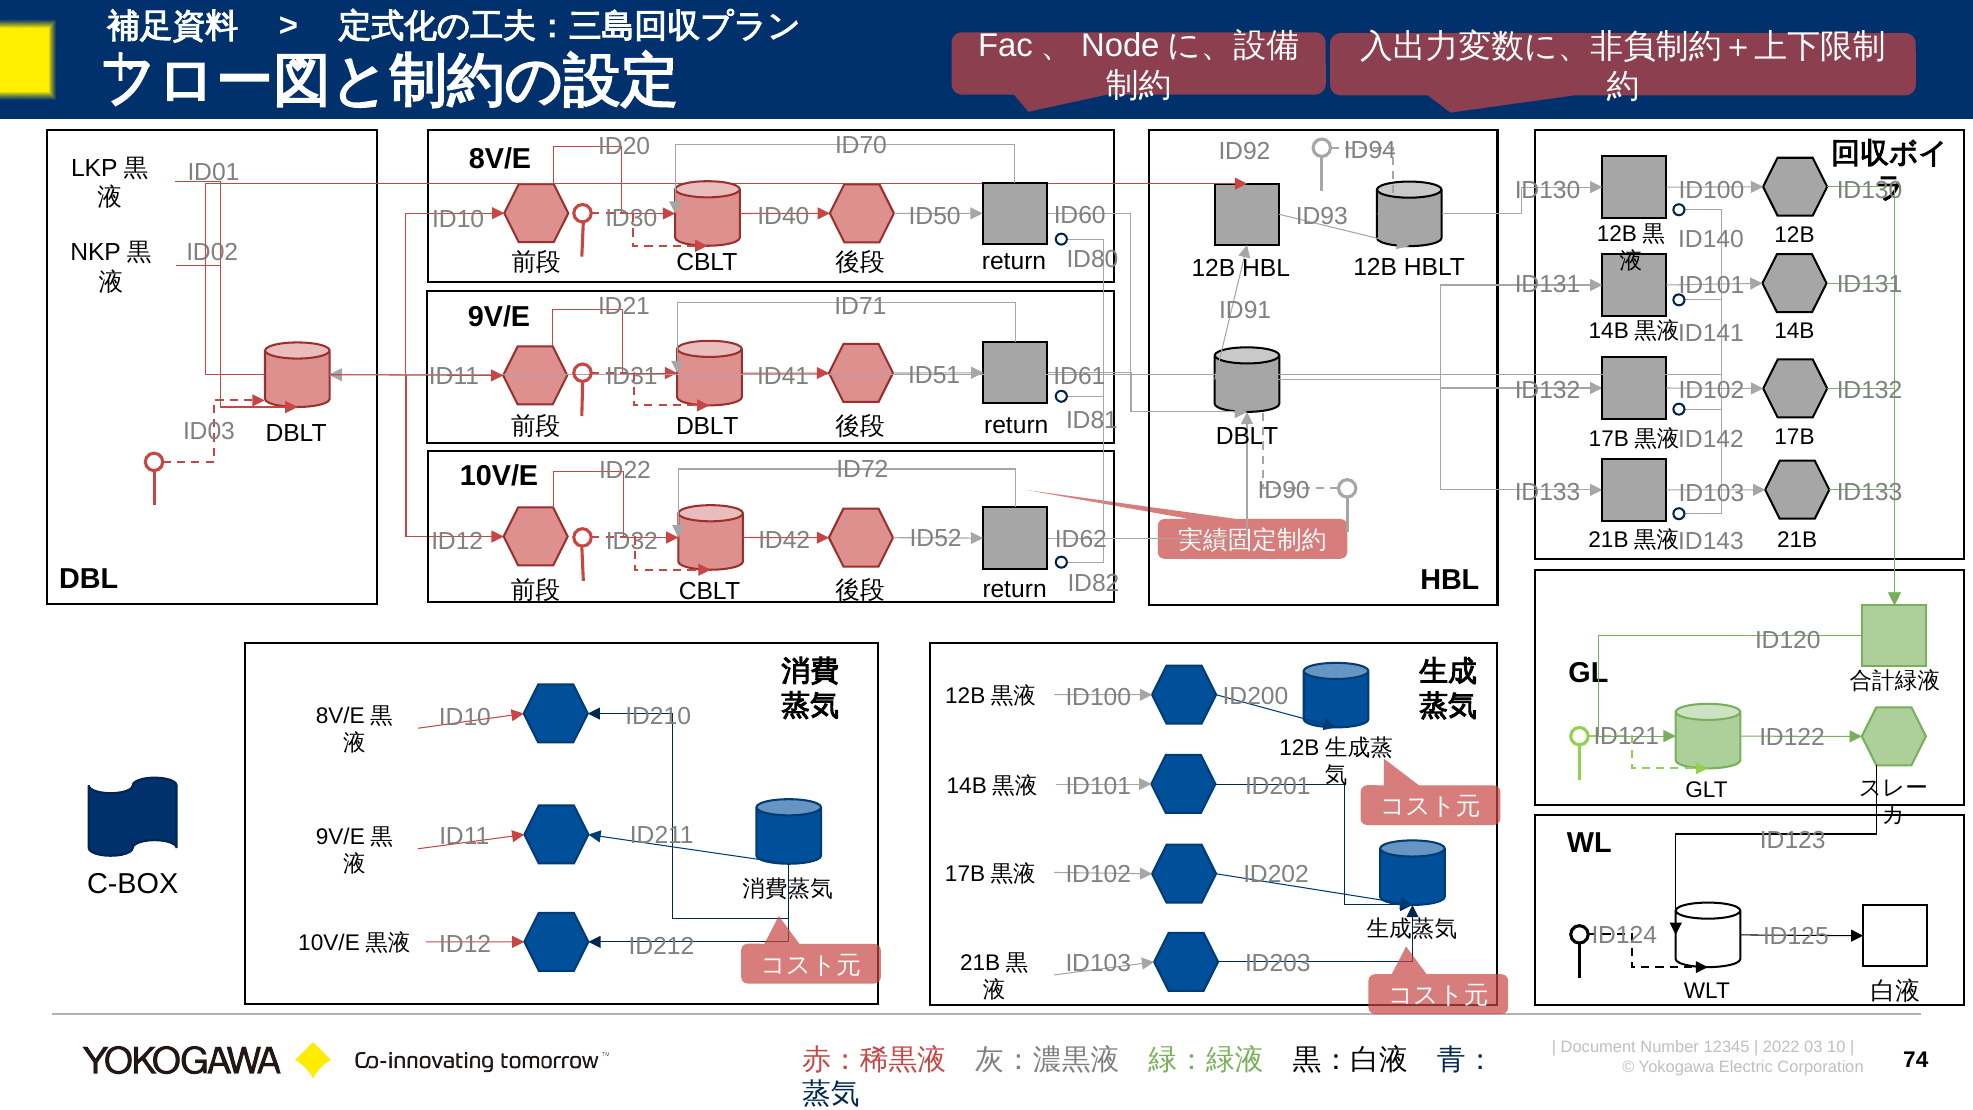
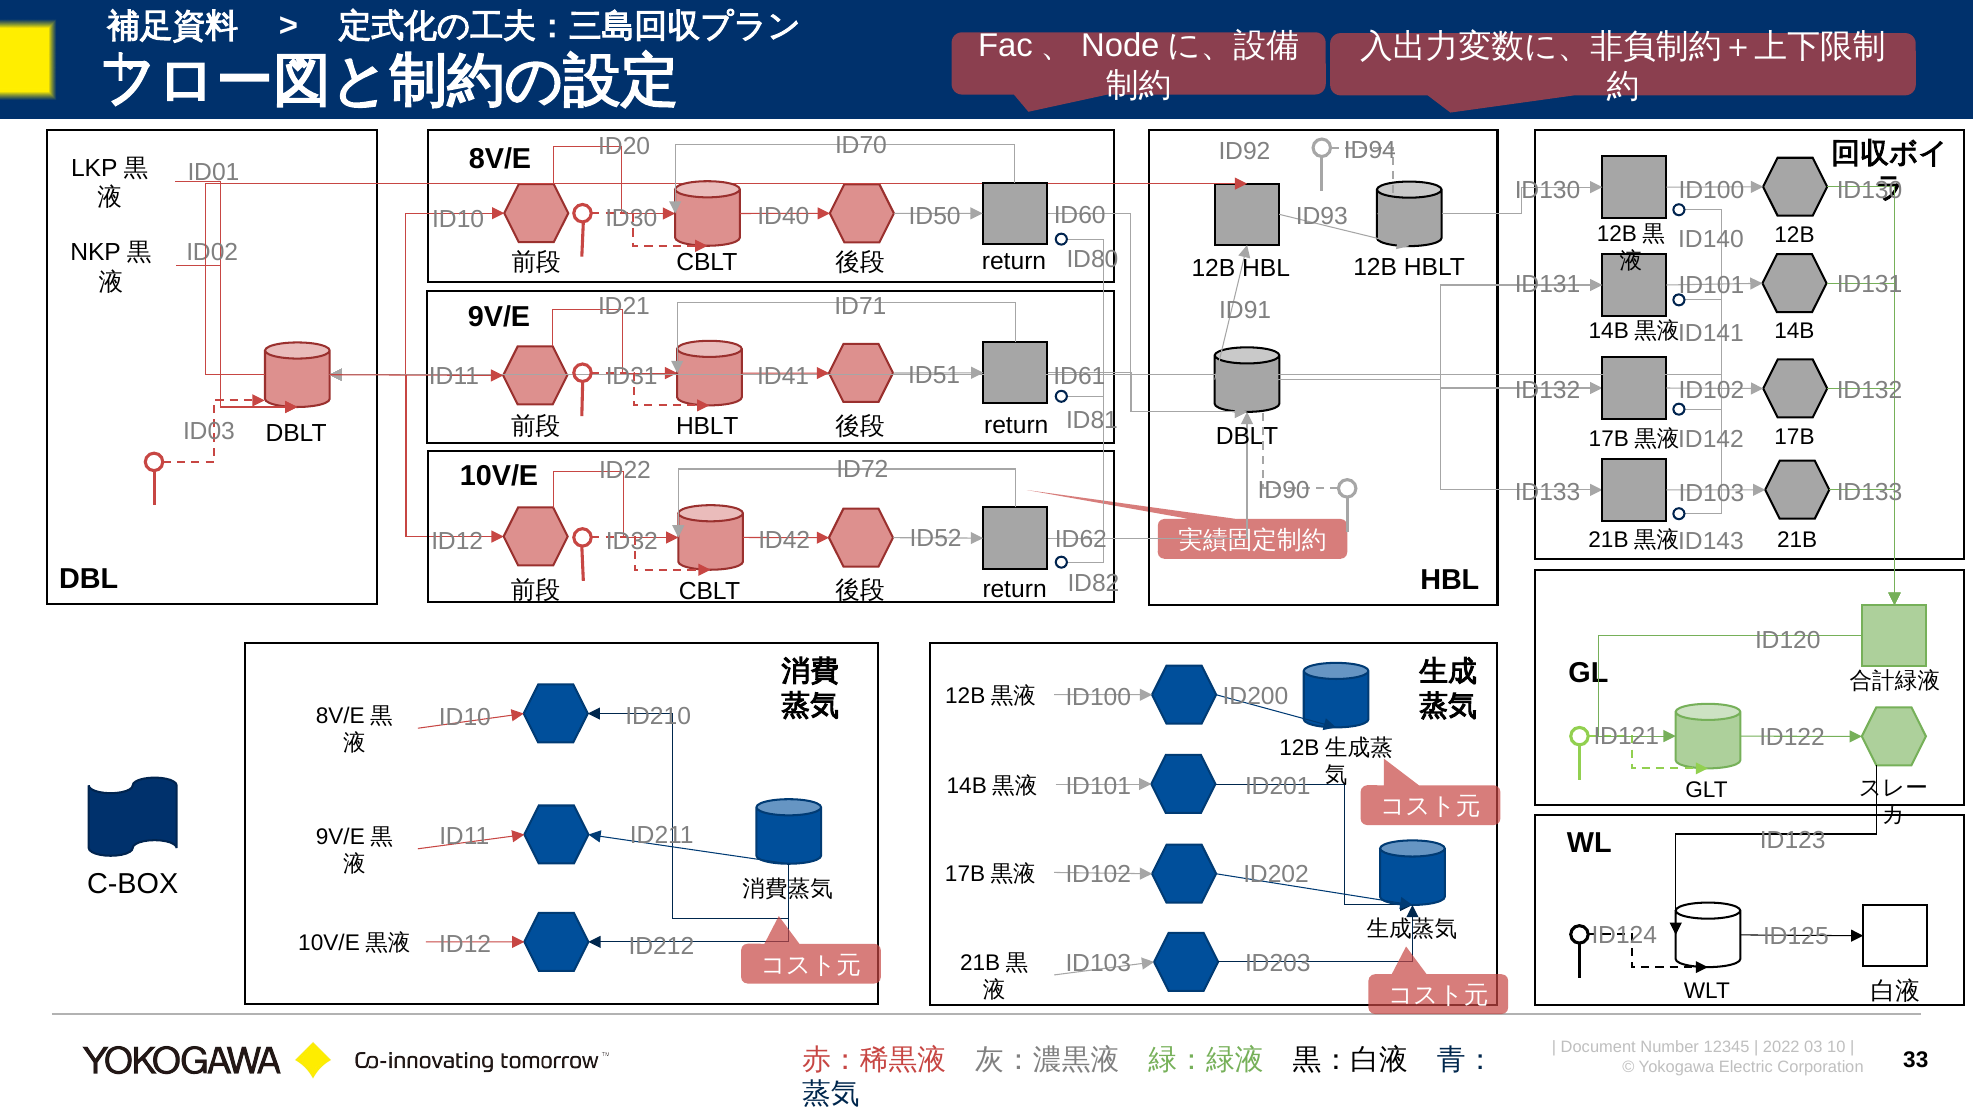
DBLT: DBLT -> HBLT (707, 426)
74: 74 -> 33 (1916, 1060)
